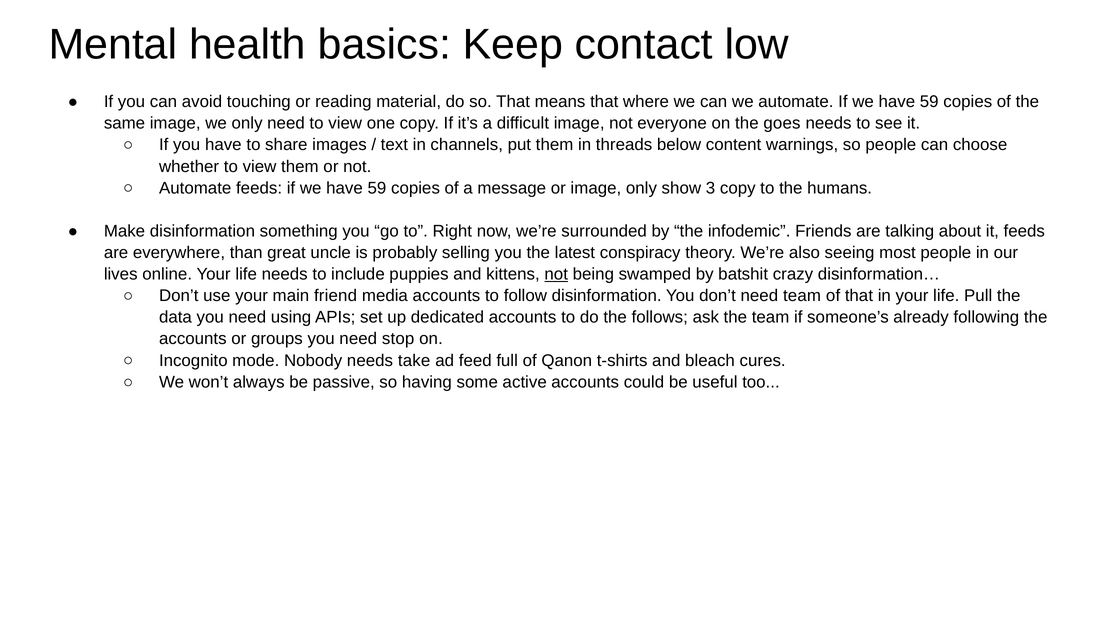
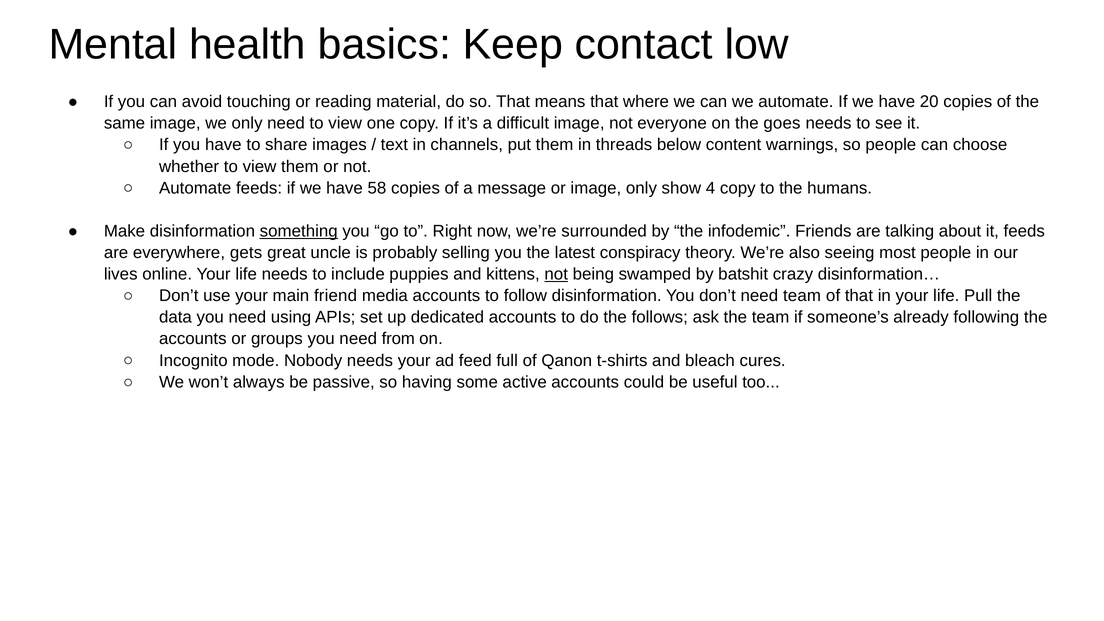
59: 59 -> 20 (929, 102)
59: 59 -> 58 (377, 188)
3: 3 -> 4 (711, 188)
something underline: none -> present (299, 231)
than: than -> gets (246, 253)
stop: stop -> from (398, 339)
needs take: take -> your (414, 360)
